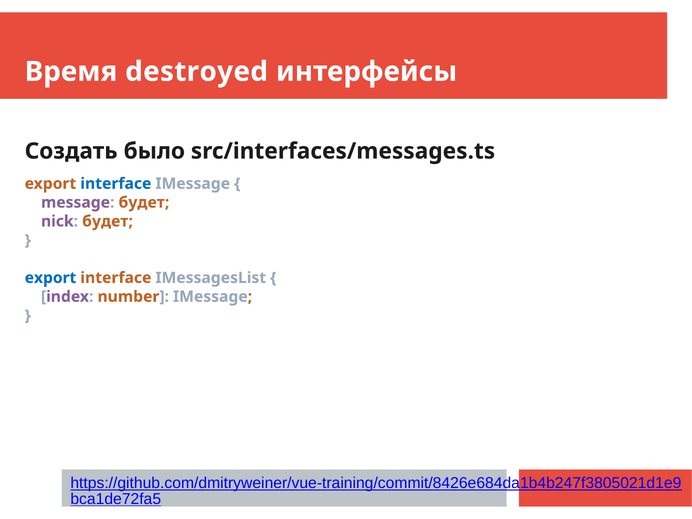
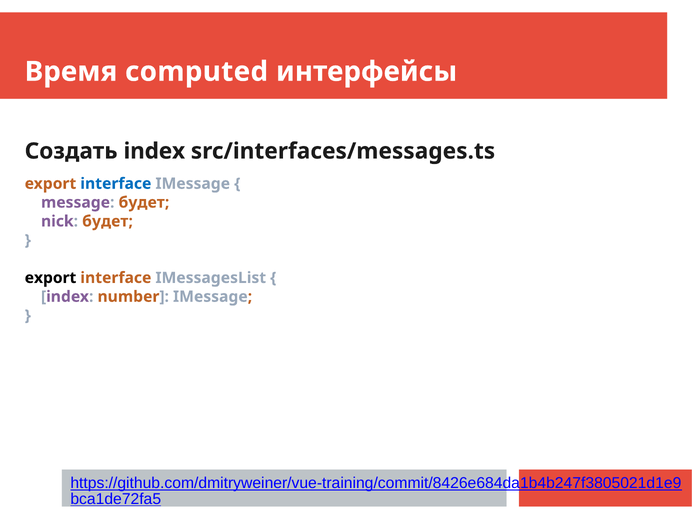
destroyed: destroyed -> computed (197, 72)
Создать было: было -> index (154, 151)
export colour: blue -> black (51, 278)
